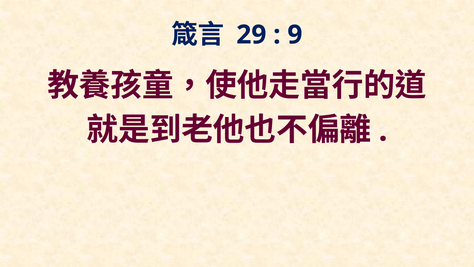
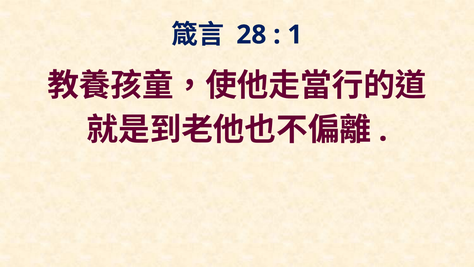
29: 29 -> 28 (251, 35)
9: 9 -> 1 (295, 35)
